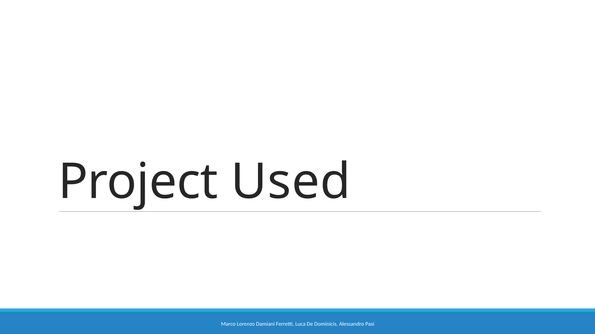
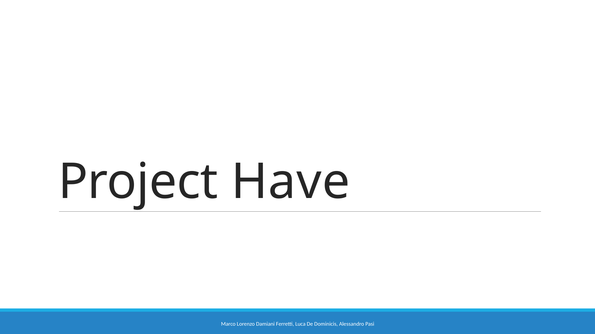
Used: Used -> Have (291, 182)
